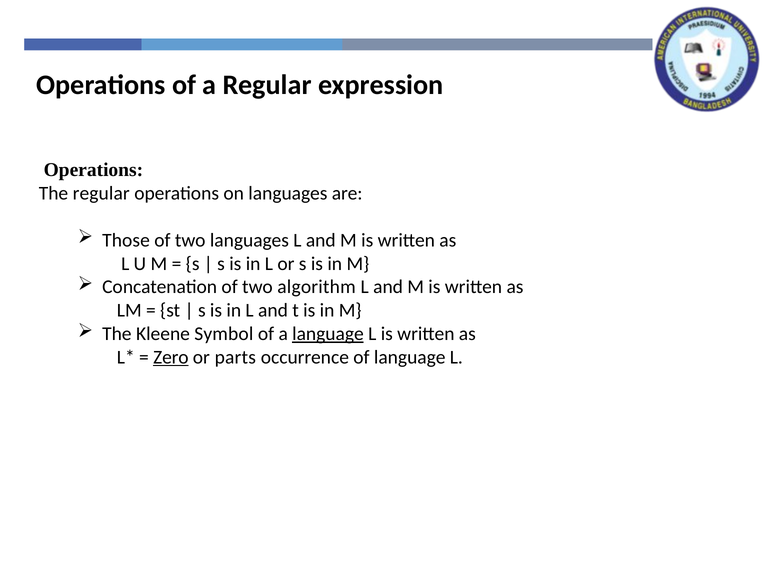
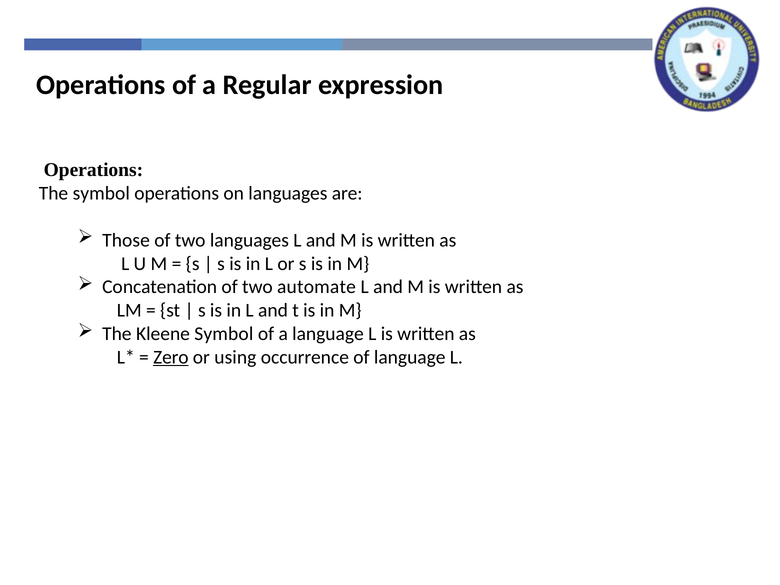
The regular: regular -> symbol (101, 193)
algorithm: algorithm -> automate (317, 287)
language underline: present -> none (328, 334)
parts: parts -> using (235, 357)
